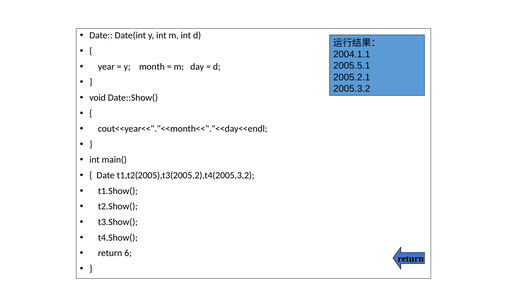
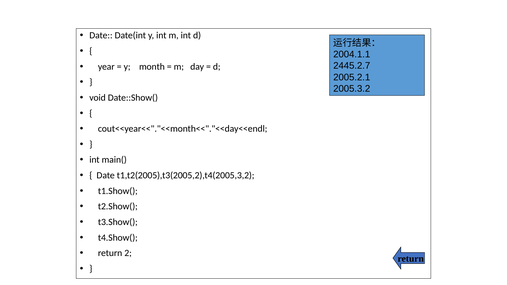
2005.5.1: 2005.5.1 -> 2445.2.7 (352, 66)
6: 6 -> 2 (128, 253)
